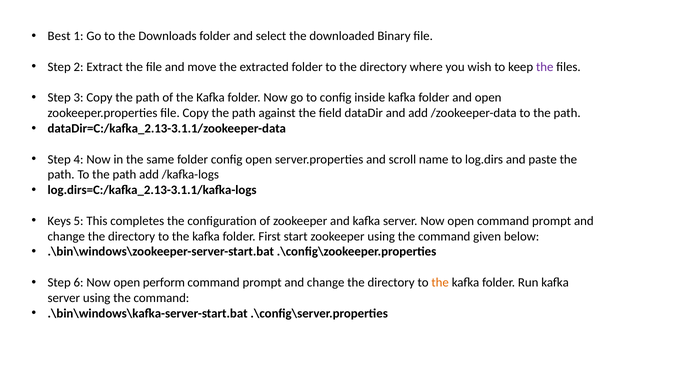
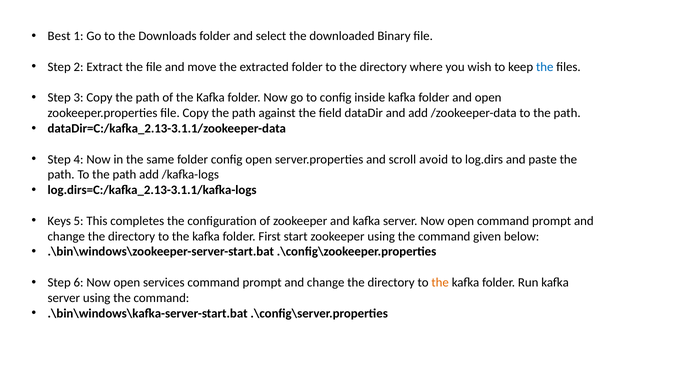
the colour: purple -> blue (545, 67)
name: name -> avoid (434, 159)
perform: perform -> services (164, 283)
